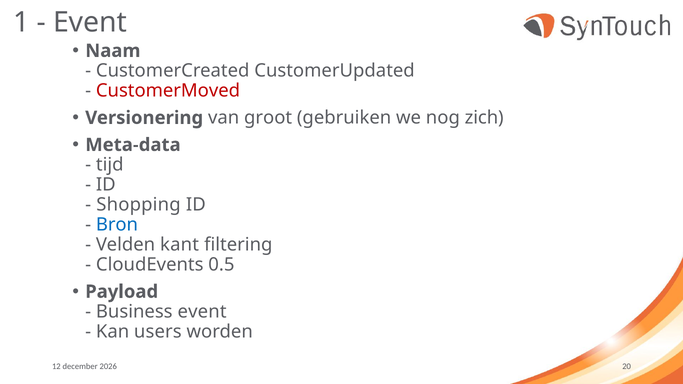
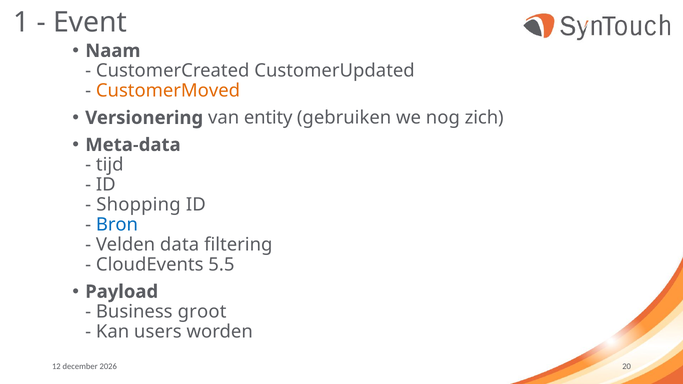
CustomerMoved colour: red -> orange (168, 91)
groot: groot -> entity (268, 118)
kant: kant -> data (180, 245)
0.5: 0.5 -> 5.5 (221, 265)
Business event: event -> groot (202, 312)
